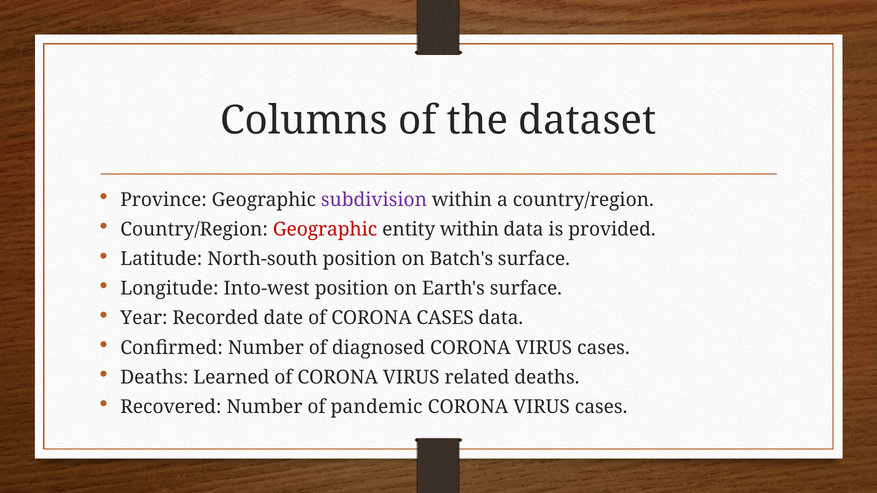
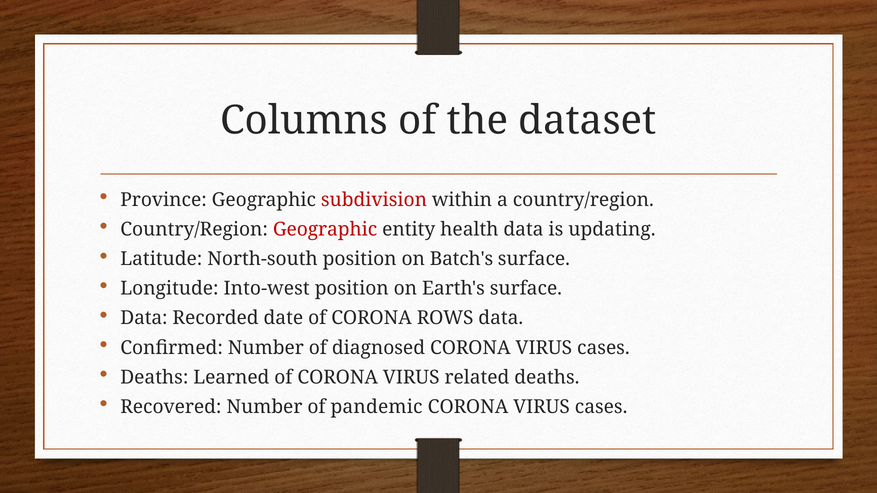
subdivision colour: purple -> red (374, 200)
entity within: within -> health (469, 230)
provided: provided -> updating (612, 230)
Year: Year -> Data (144, 318)
CORONA CASES: CASES -> ROWS (445, 318)
